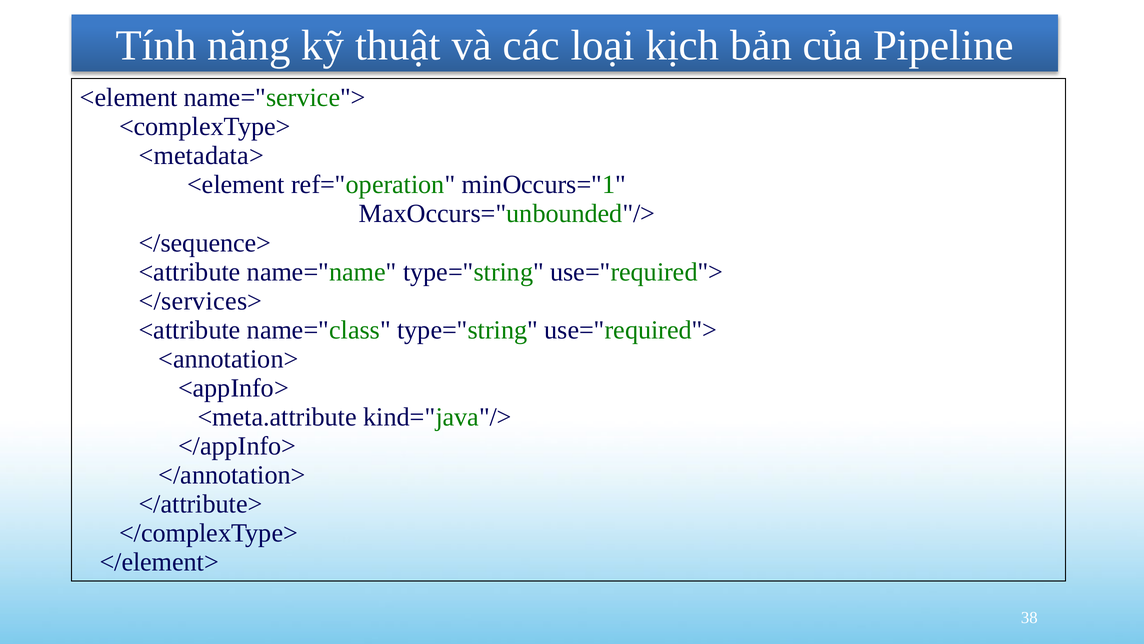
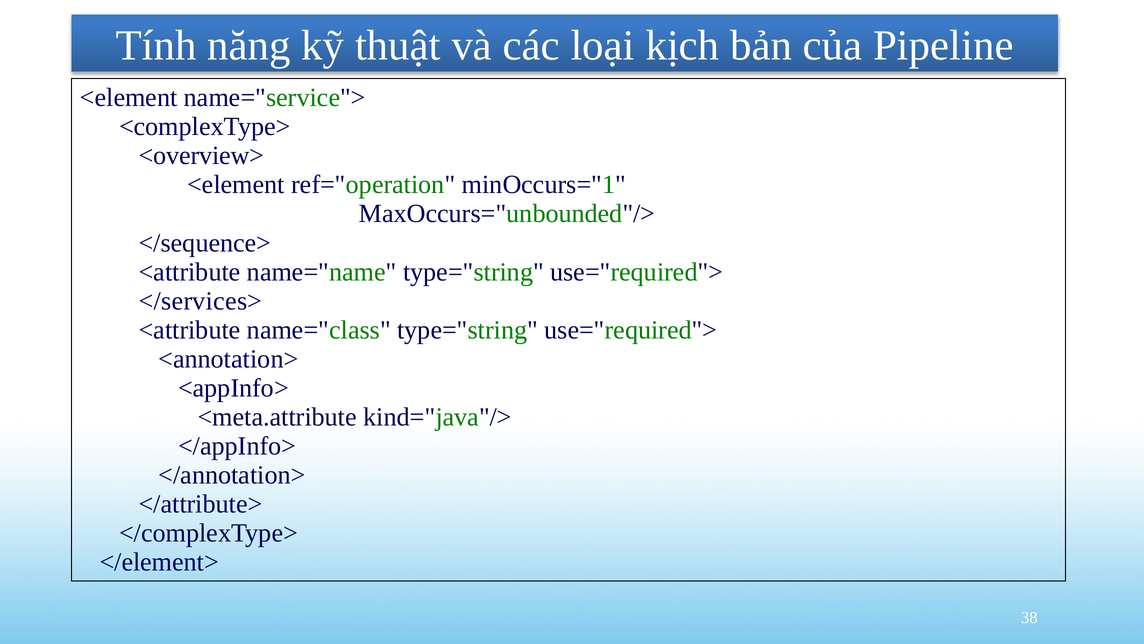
<metadata>: <metadata> -> <overview> (201, 156)
